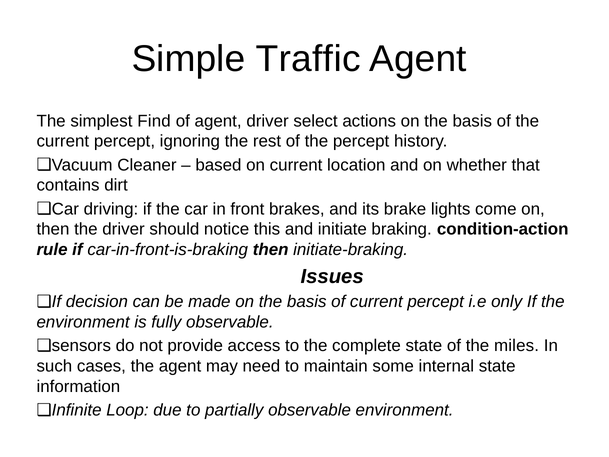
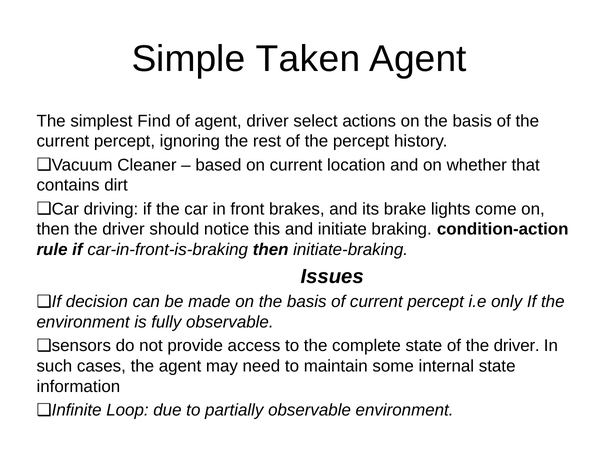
Traffic: Traffic -> Taken (308, 59)
of the miles: miles -> driver (517, 346)
